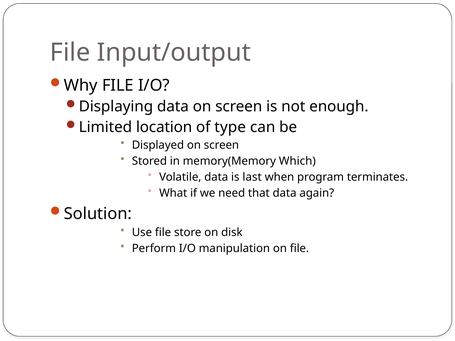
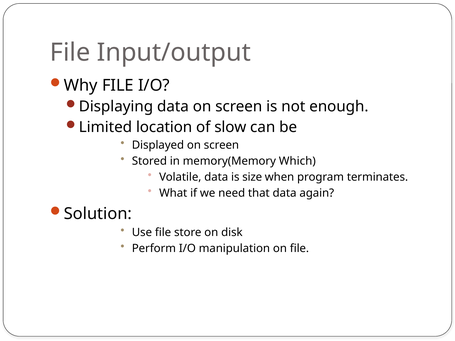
type: type -> slow (230, 127)
last: last -> size (252, 177)
